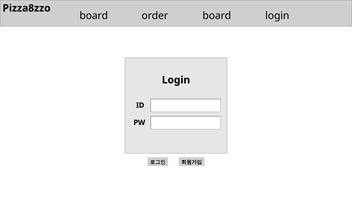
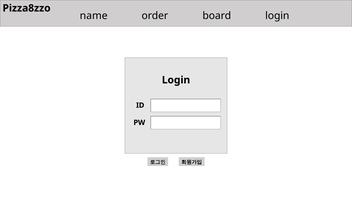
board: board -> name (94, 16)
